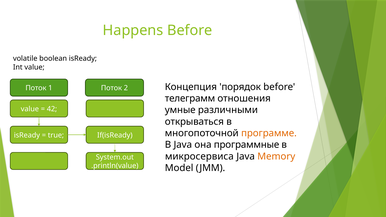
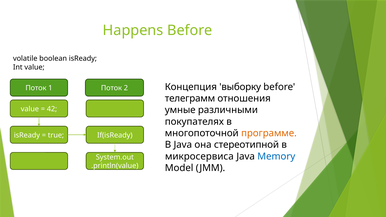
порядок: порядок -> выборку (240, 87)
открываться: открываться -> покупателях (194, 122)
программные: программные -> стереотипной (246, 145)
Memory colour: orange -> blue (276, 156)
